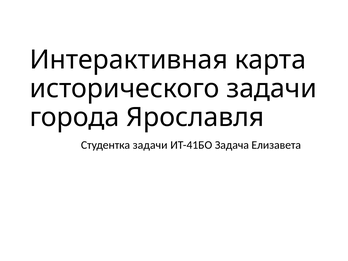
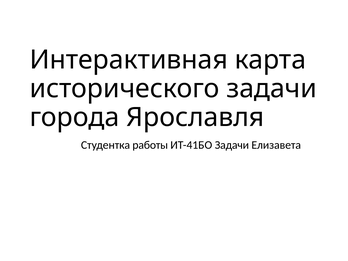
Студентка задачи: задачи -> работы (150, 145)
ИТ-41БО Задача: Задача -> Задачи (232, 145)
